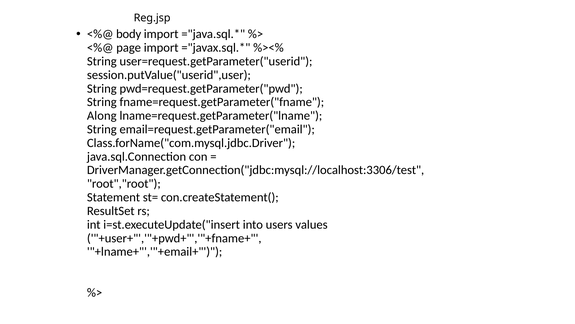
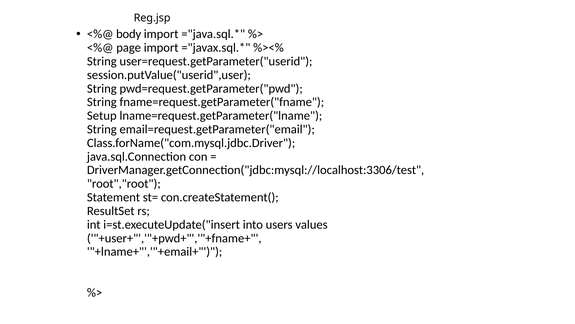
Along: Along -> Setup (102, 116)
